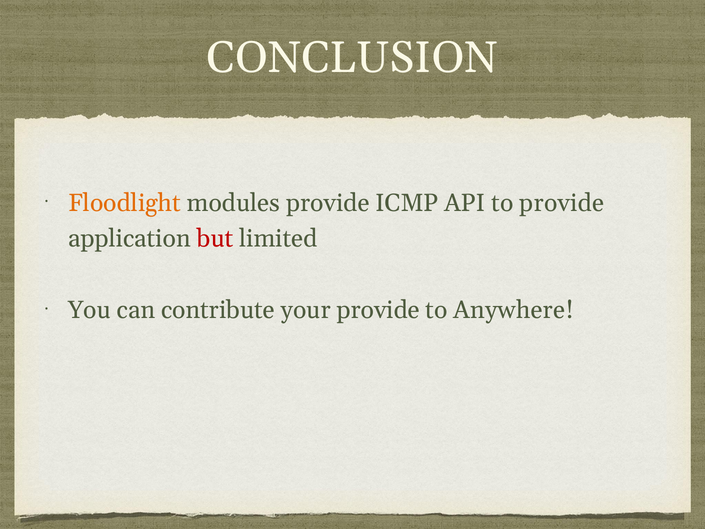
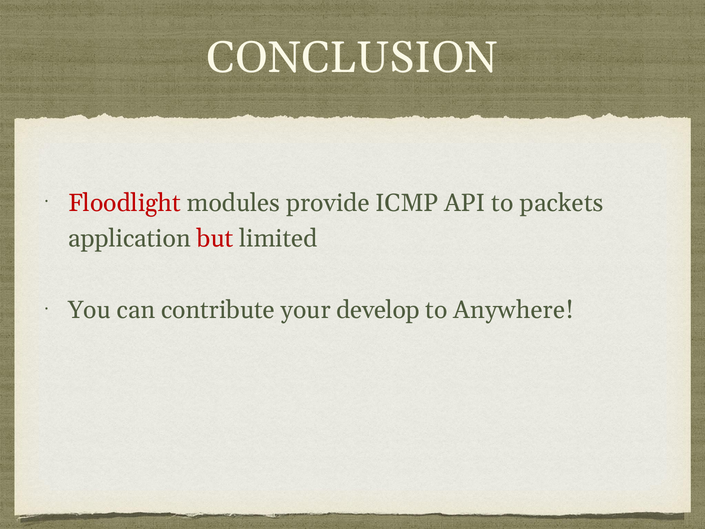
Floodlight colour: orange -> red (125, 203)
to provide: provide -> packets (562, 203)
your provide: provide -> develop (378, 310)
